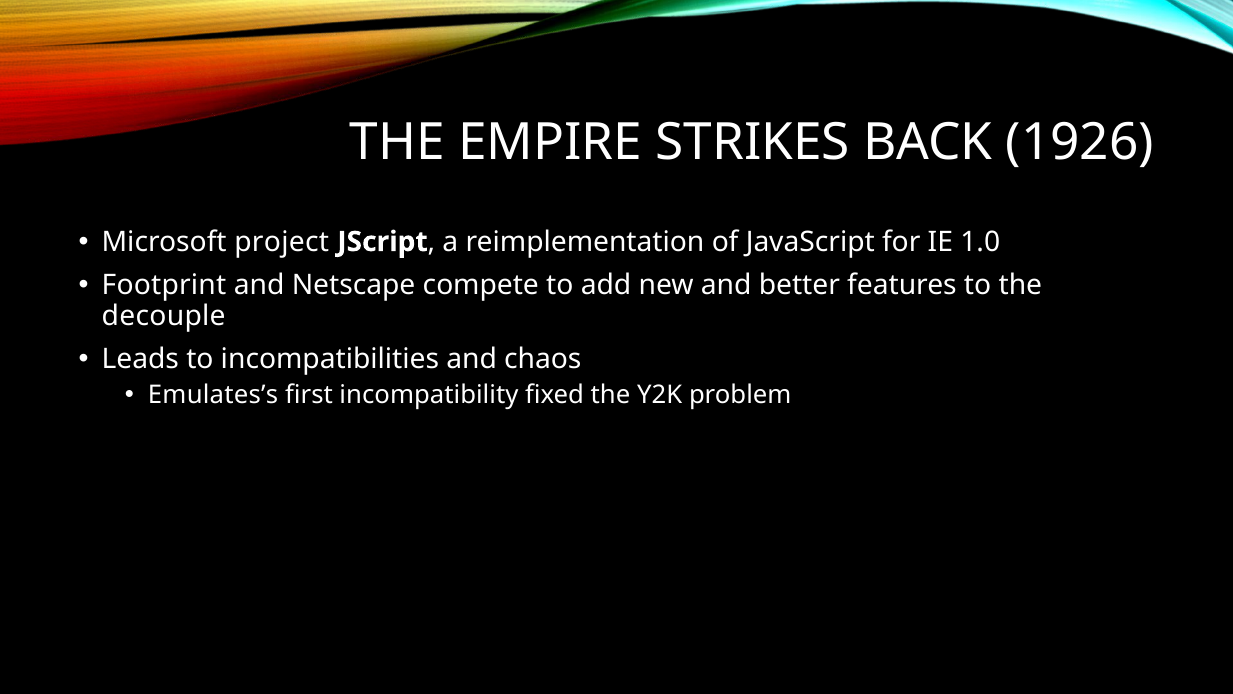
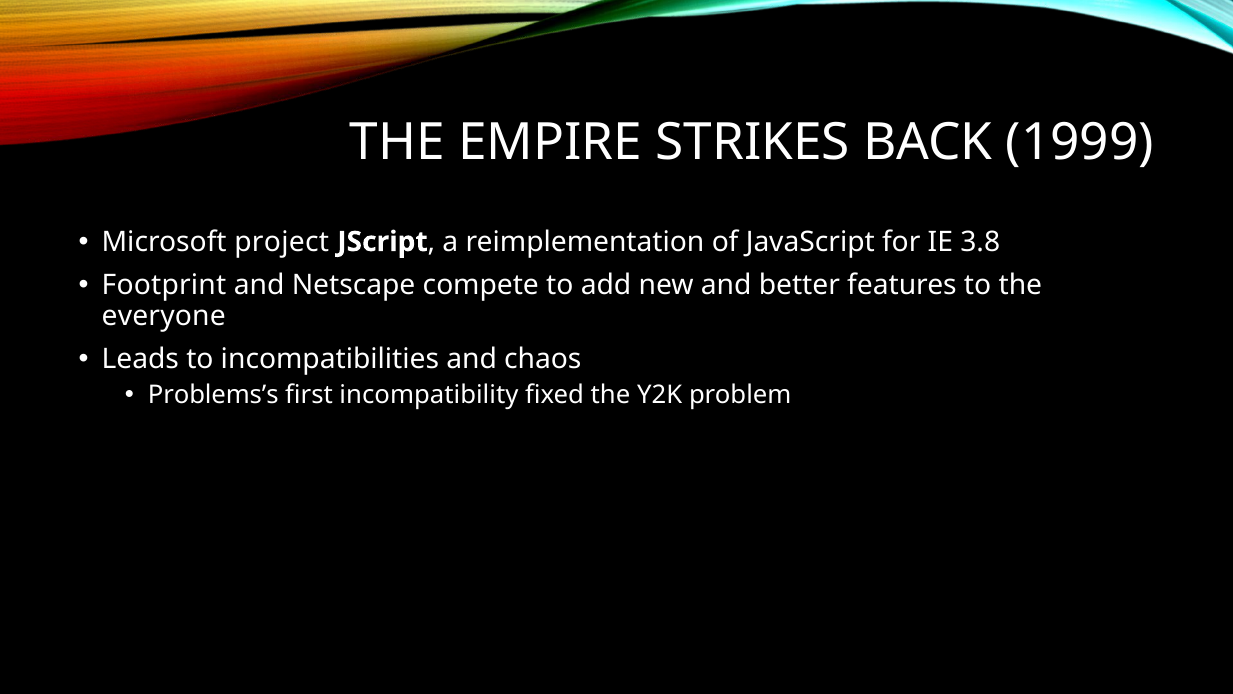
1926: 1926 -> 1999 (1080, 142)
1.0: 1.0 -> 3.8 (980, 242)
decouple: decouple -> everyone (164, 316)
Emulates’s: Emulates’s -> Problems’s (213, 394)
